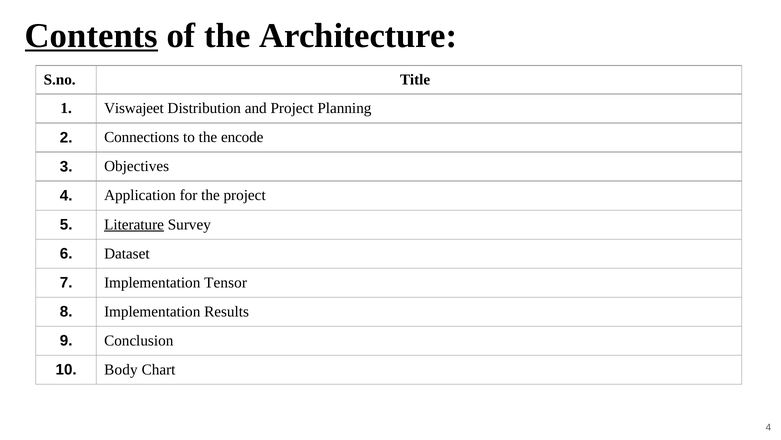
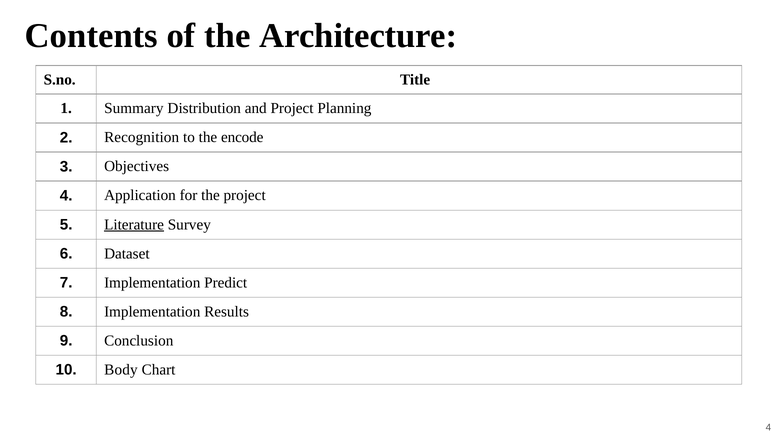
Contents underline: present -> none (91, 36)
Viswajeet: Viswajeet -> Summary (134, 108)
Connections: Connections -> Recognition (142, 137)
Tensor: Tensor -> Predict (226, 282)
